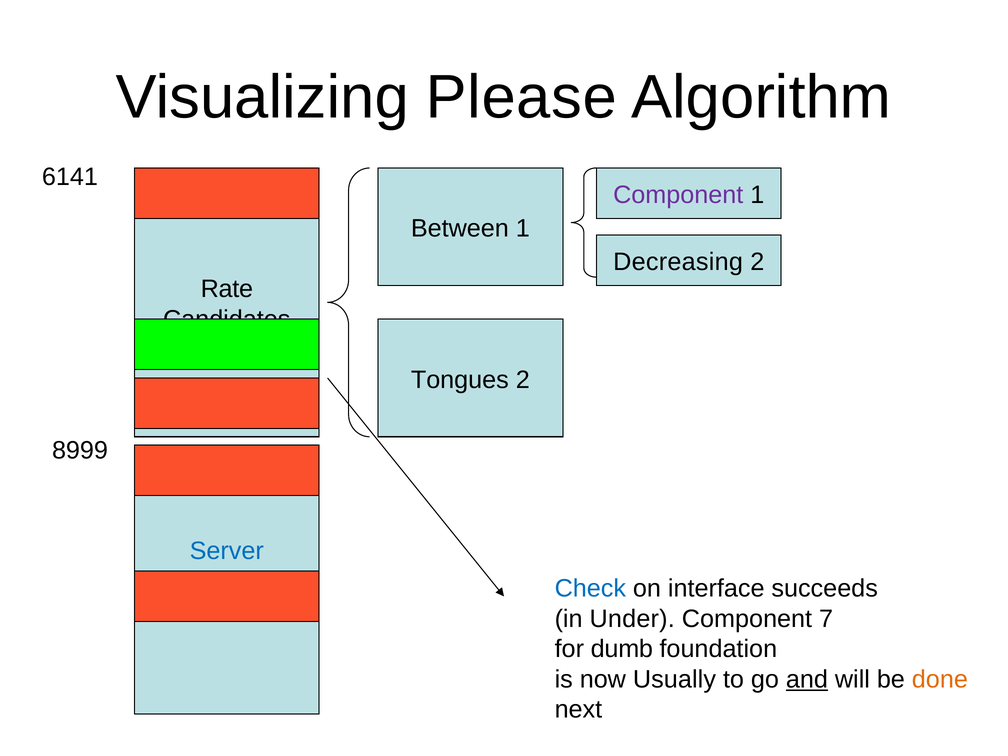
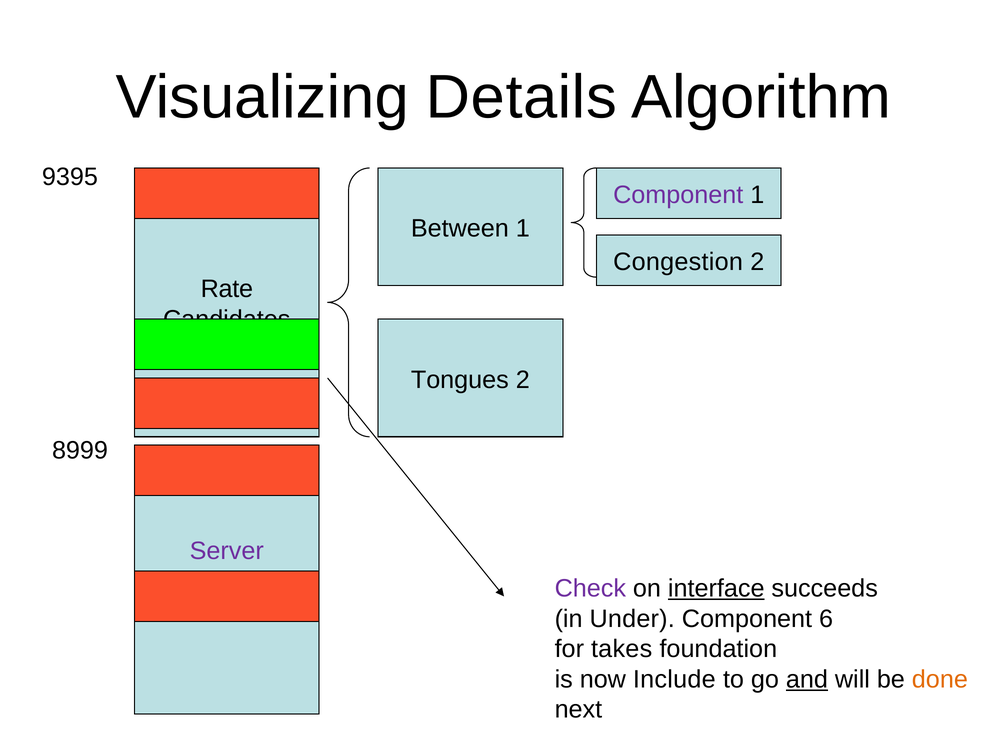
Please: Please -> Details (521, 98)
6141: 6141 -> 9395 (70, 177)
Decreasing: Decreasing -> Congestion (678, 262)
Server colour: blue -> purple (227, 551)
Check colour: blue -> purple (590, 589)
interface underline: none -> present (716, 589)
7: 7 -> 6 (826, 619)
dumb: dumb -> takes (622, 649)
Usually: Usually -> Include (674, 679)
